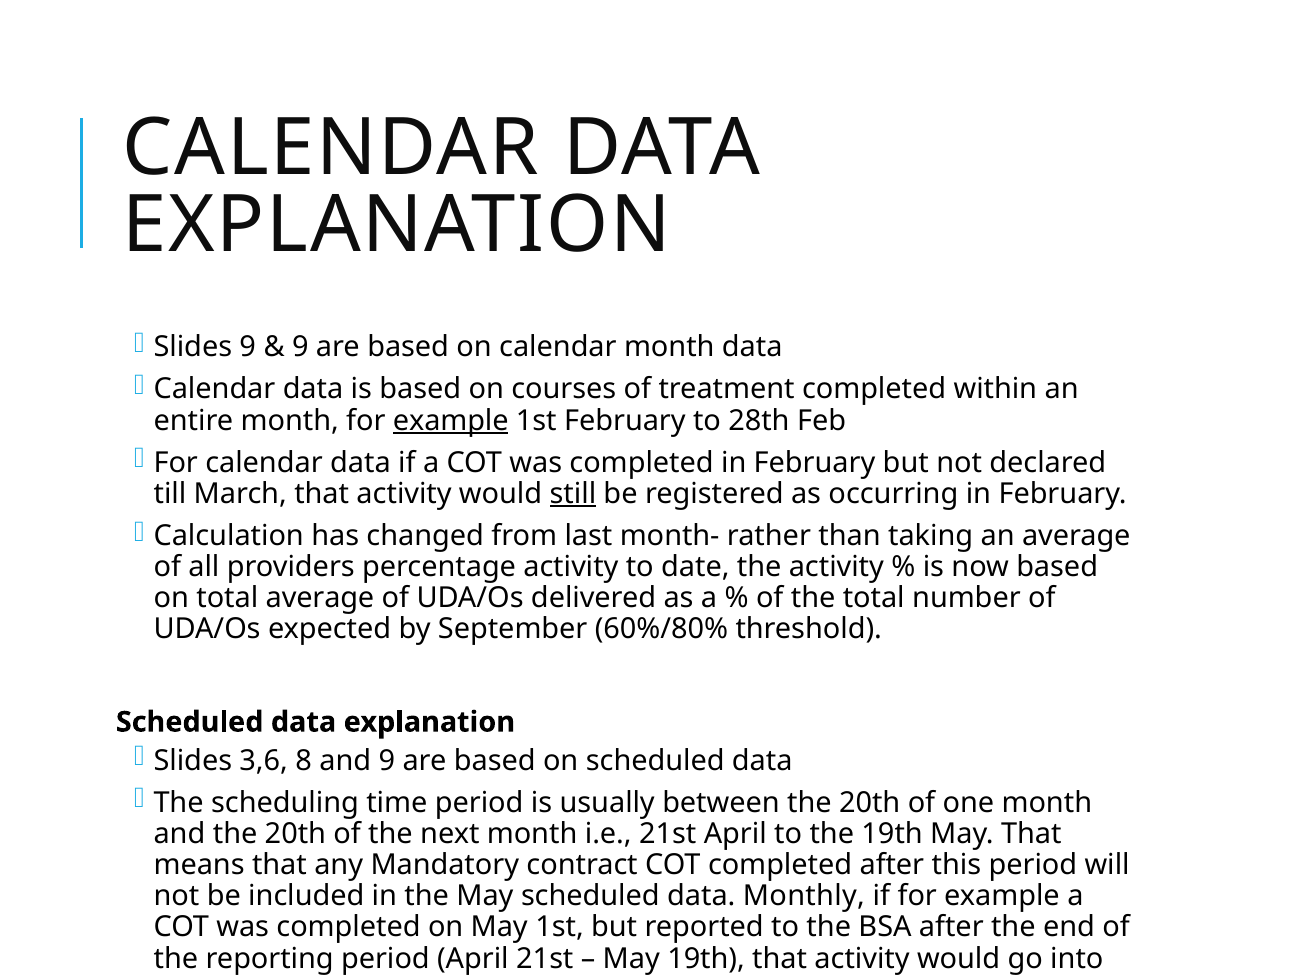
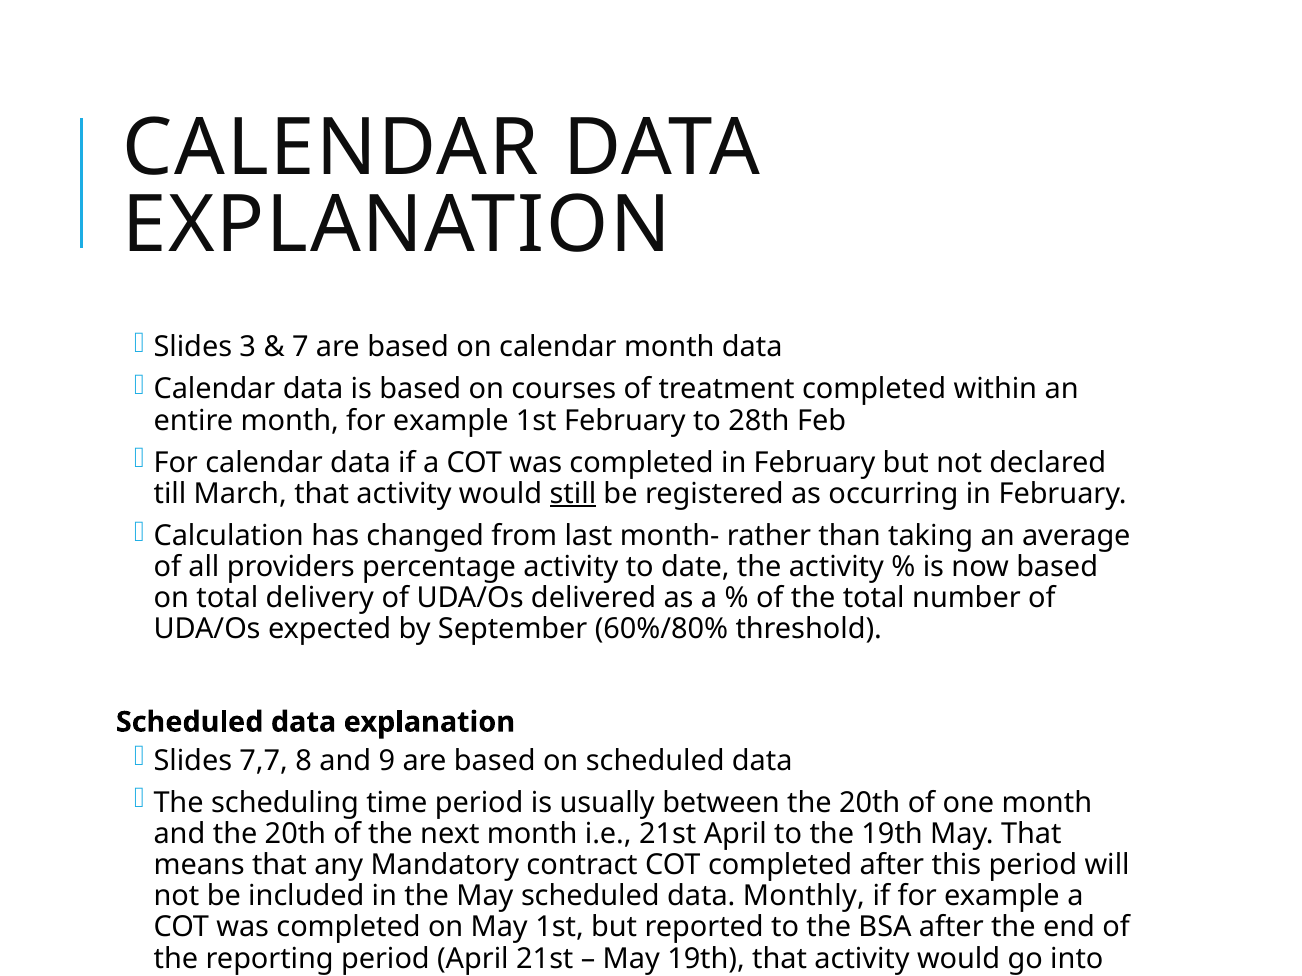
Slides 9: 9 -> 3 (248, 347)
9: 9 -> 7 (300, 347)
example underline: present -> none (451, 421)
total average: average -> delivery (320, 599)
3,6: 3,6 -> 7,7 (264, 761)
